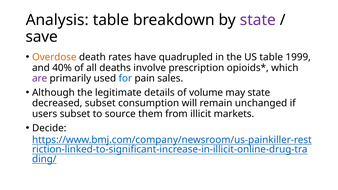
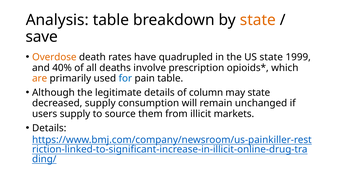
state colour: purple -> orange (258, 20)
US table: table -> state (271, 57)
are colour: purple -> orange (40, 78)
pain sales: sales -> table (170, 78)
volume: volume -> column (206, 93)
decreased subset: subset -> supply (100, 103)
users subset: subset -> supply (75, 114)
Decide: Decide -> Details (49, 128)
